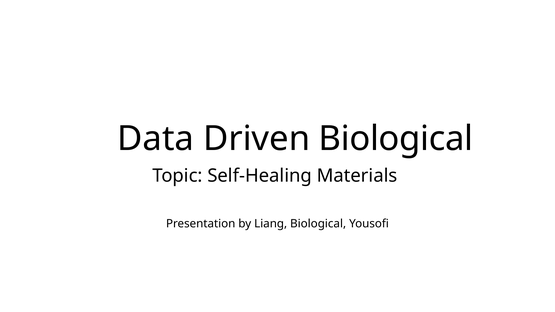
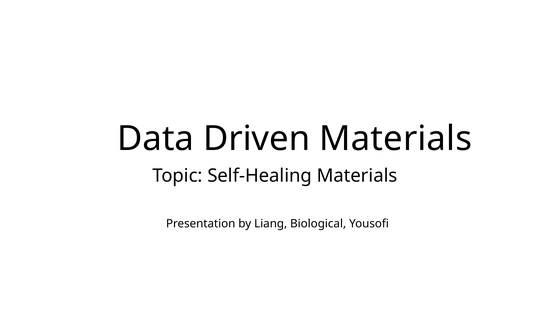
Driven Biological: Biological -> Materials (396, 139)
